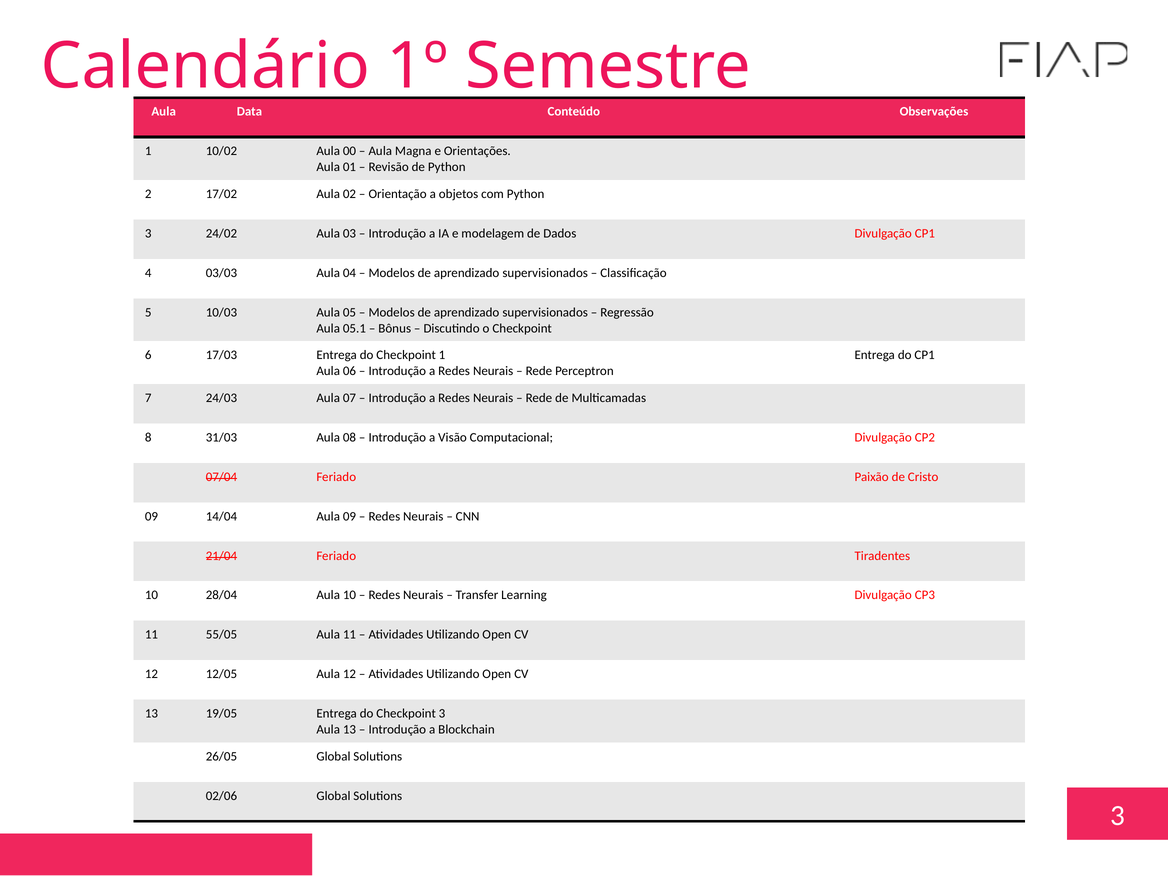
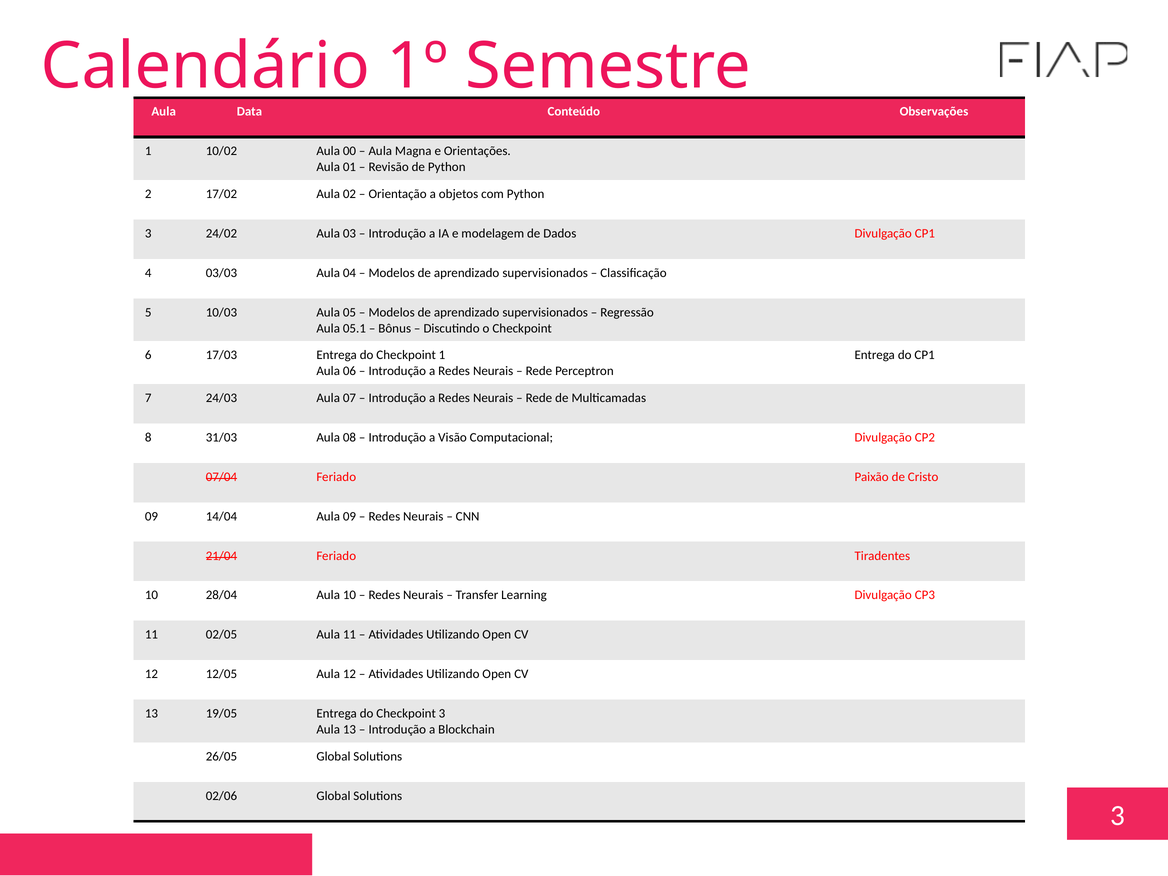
55/05: 55/05 -> 02/05 (221, 635)
